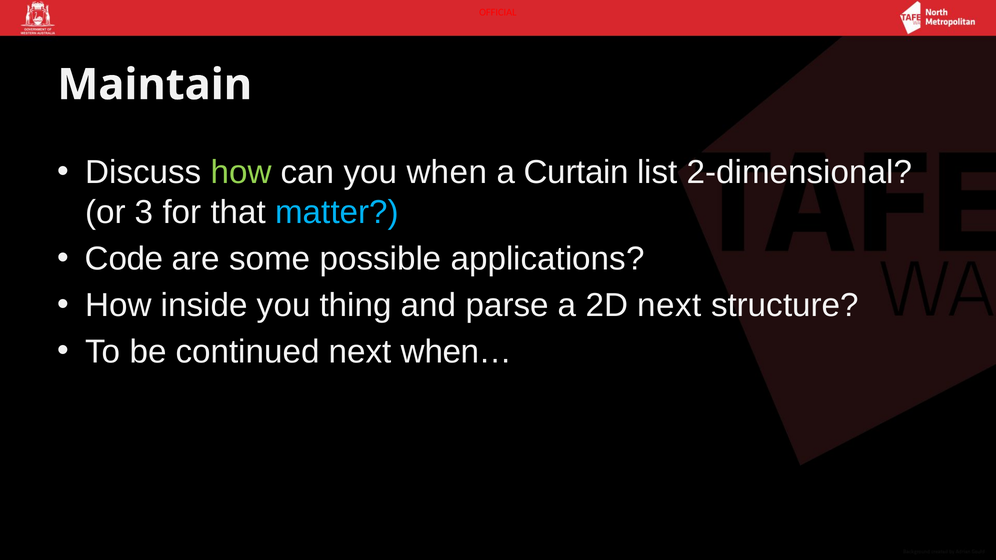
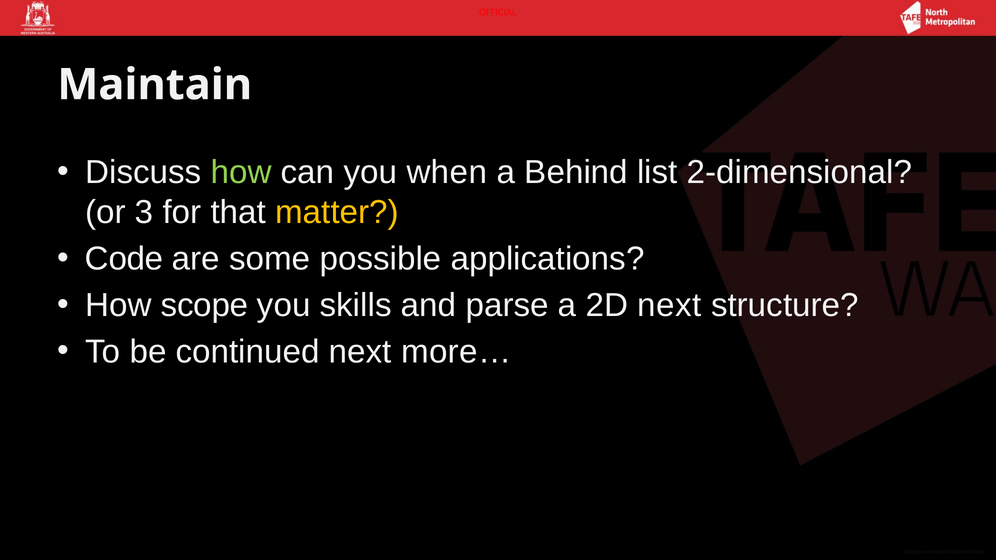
Curtain: Curtain -> Behind (576, 173)
matter colour: light blue -> yellow (337, 212)
inside: inside -> scope (204, 305)
thing: thing -> skills (356, 305)
when…: when… -> more… (456, 352)
